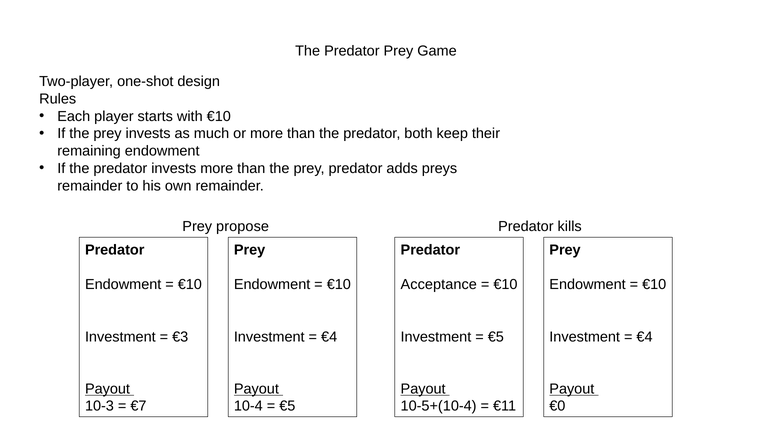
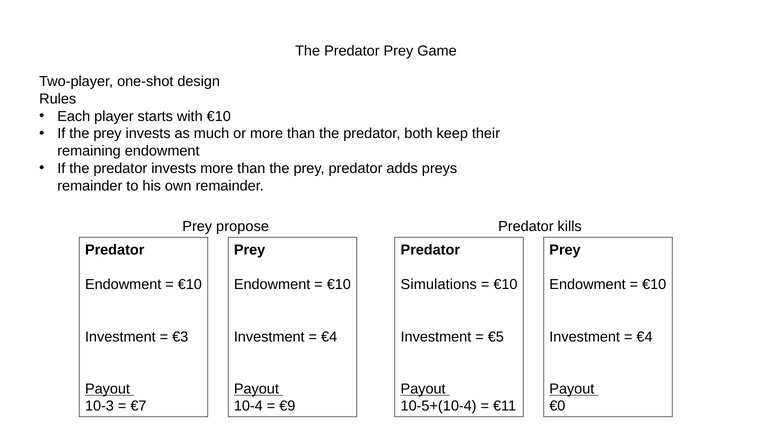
Acceptance: Acceptance -> Simulations (439, 285)
€5: €5 -> €9 (287, 406)
